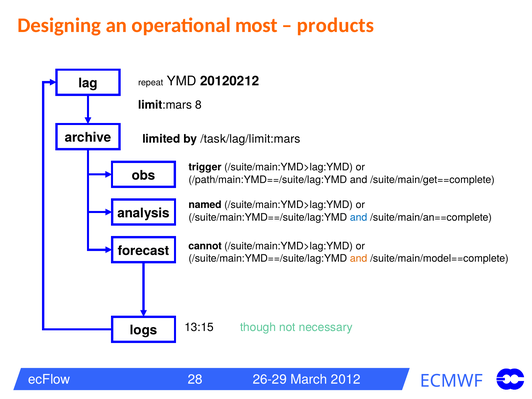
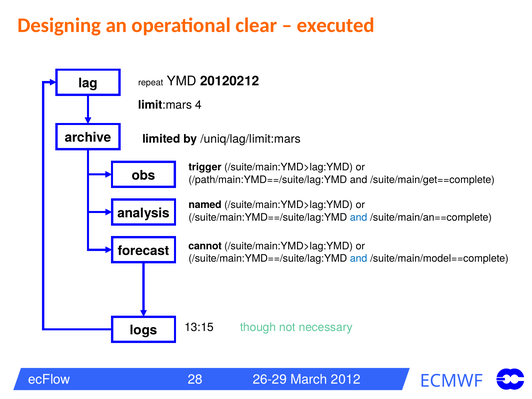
most: most -> clear (256, 25)
products: products -> executed (336, 25)
8: 8 -> 4 (199, 105)
/task/lag/limit:mars: /task/lag/limit:mars -> /uniq/lag/limit:mars (251, 139)
and colour: orange -> blue (359, 258)
